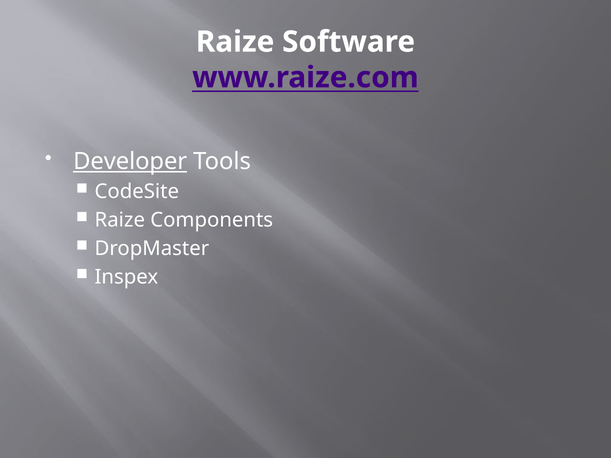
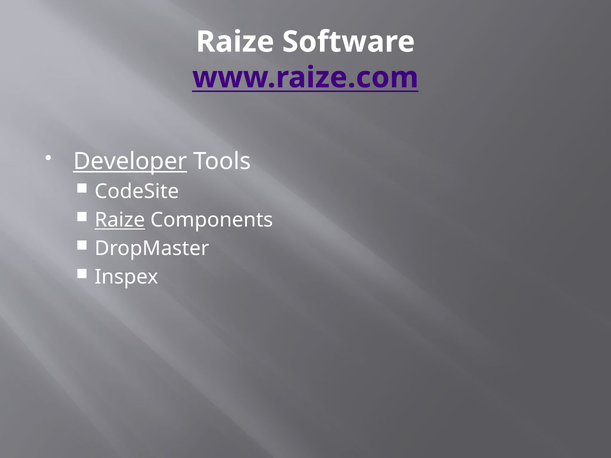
Raize underline: none -> present (120, 220)
